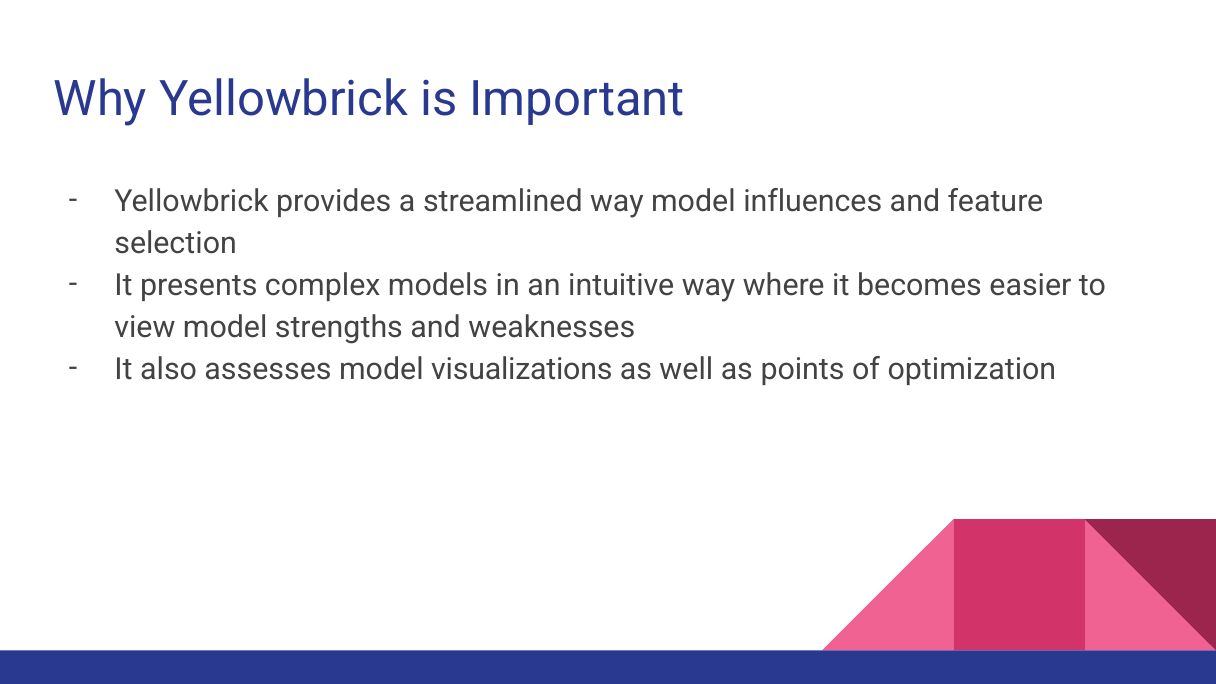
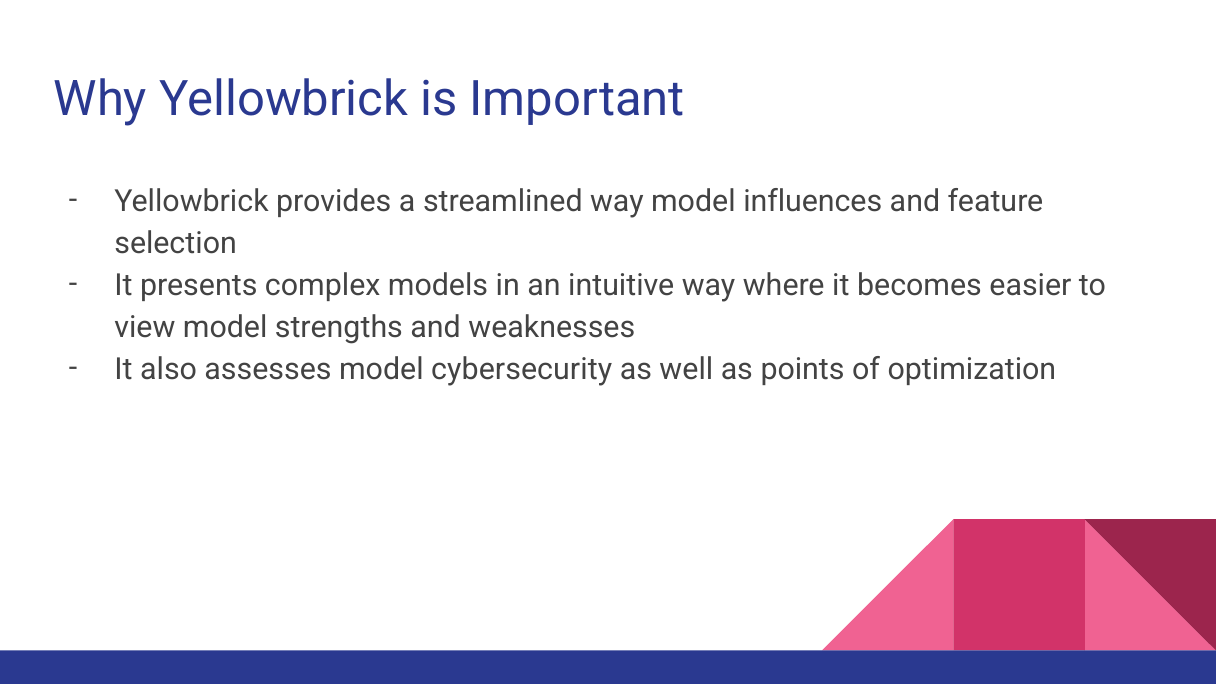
visualizations: visualizations -> cybersecurity (522, 369)
